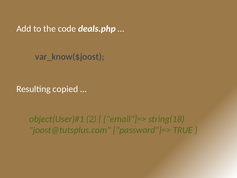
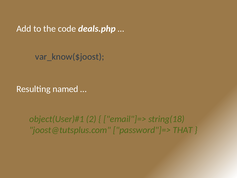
copied: copied -> named (65, 89)
TRUE: TRUE -> THAT (183, 130)
